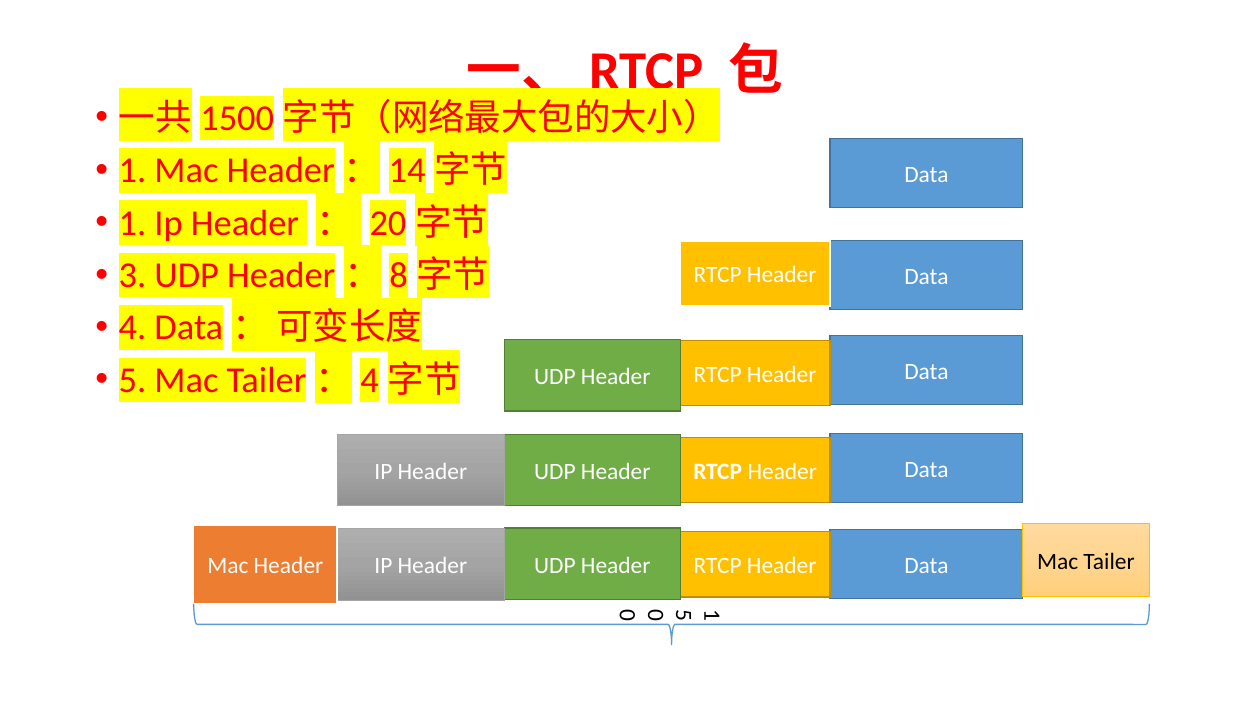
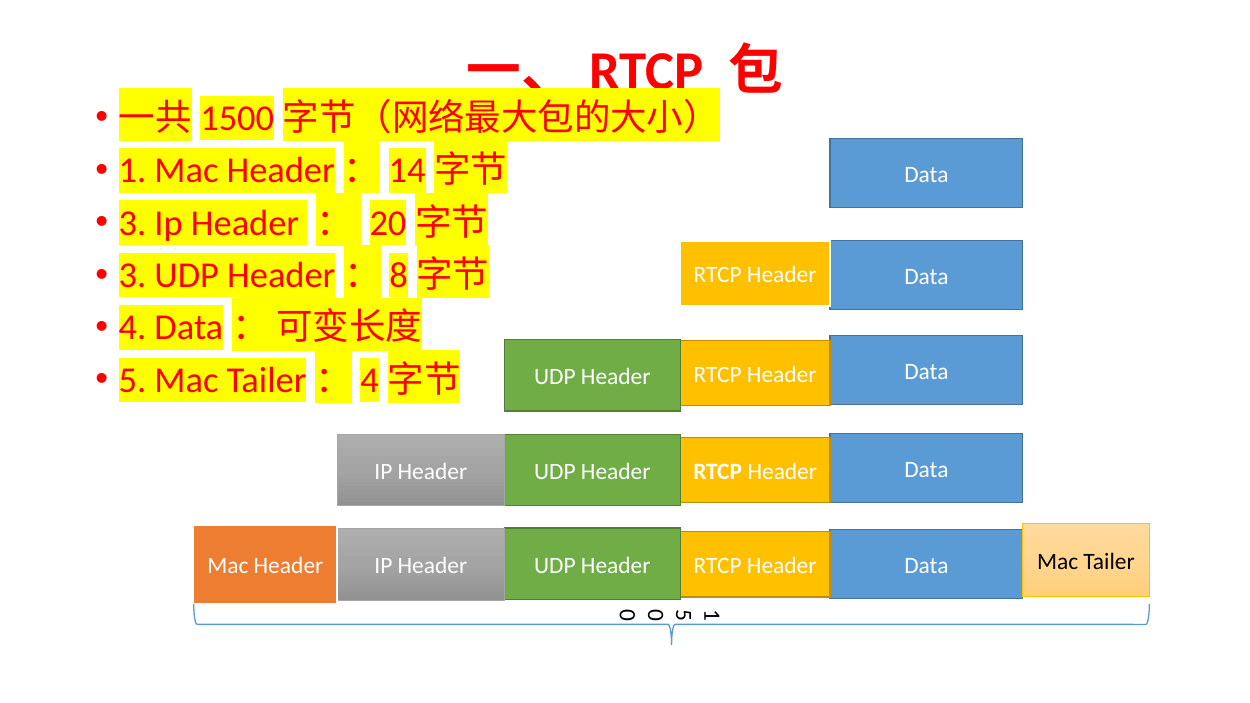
1: 1 -> 3 (133, 223)
